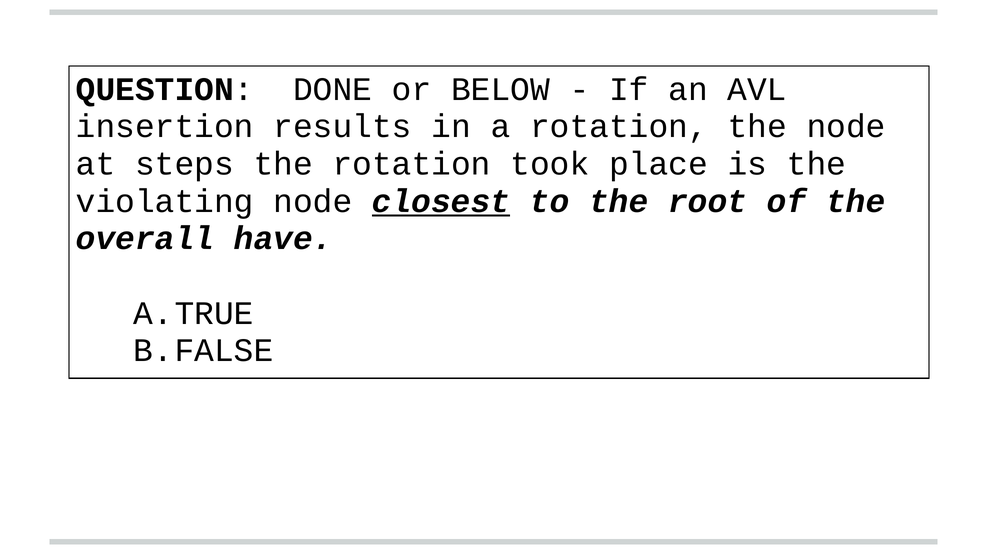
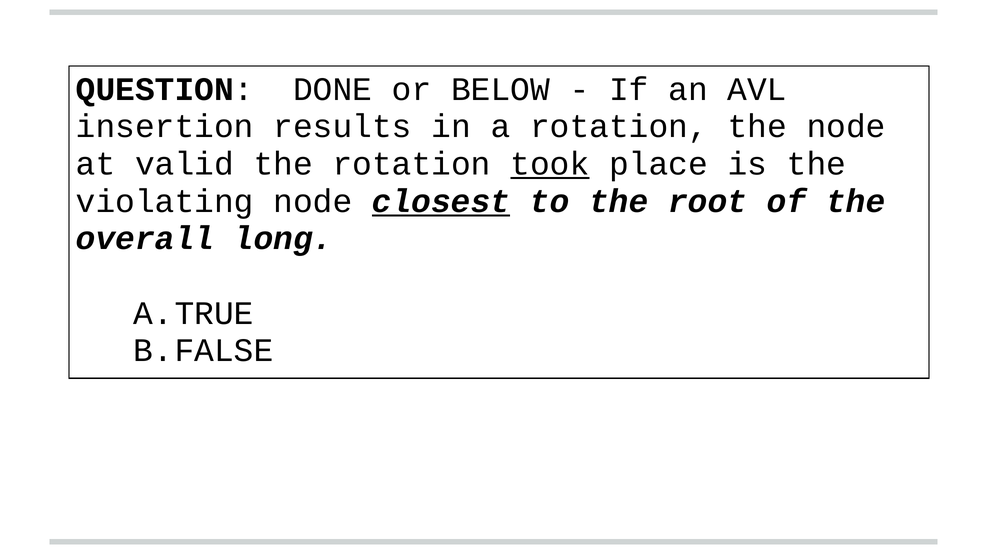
steps: steps -> valid (185, 164)
took underline: none -> present (550, 164)
have: have -> long (283, 239)
